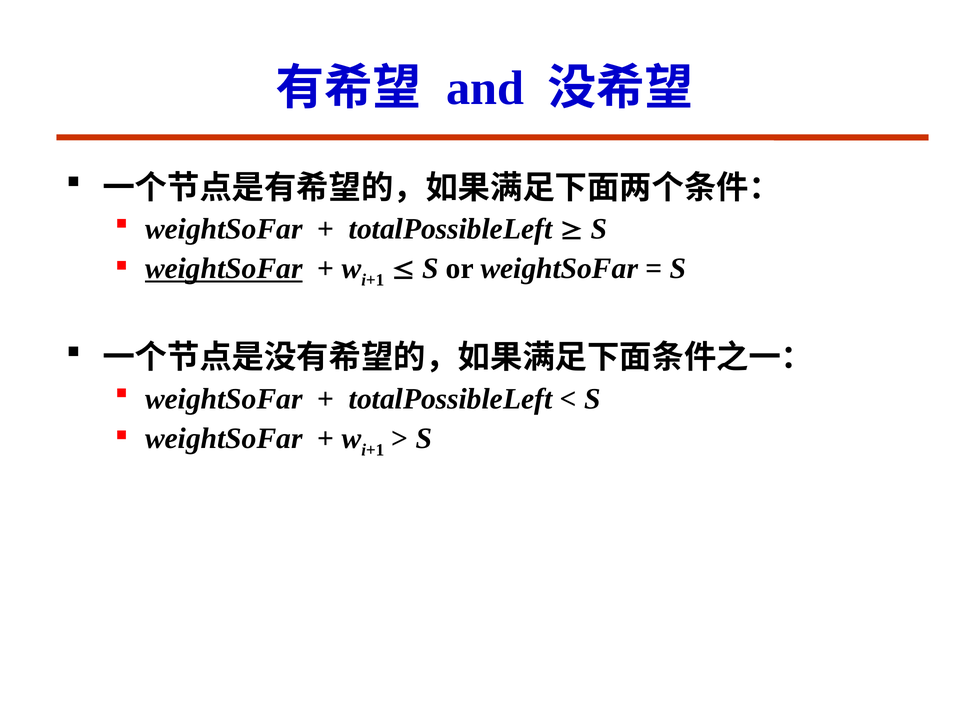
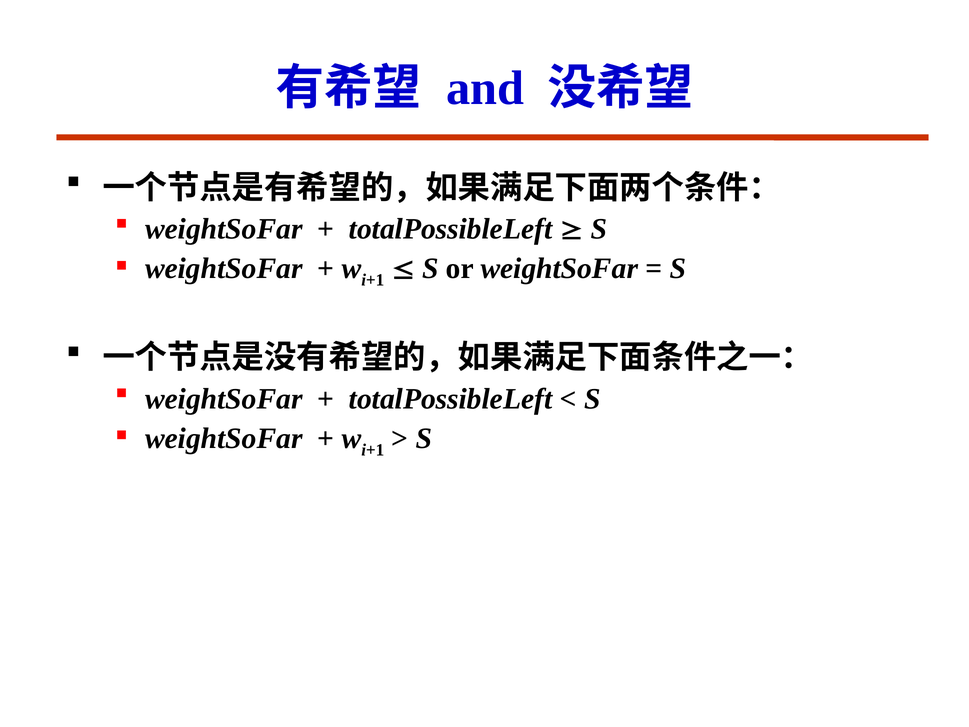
weightSoFar underline: present -> none (224, 269)
